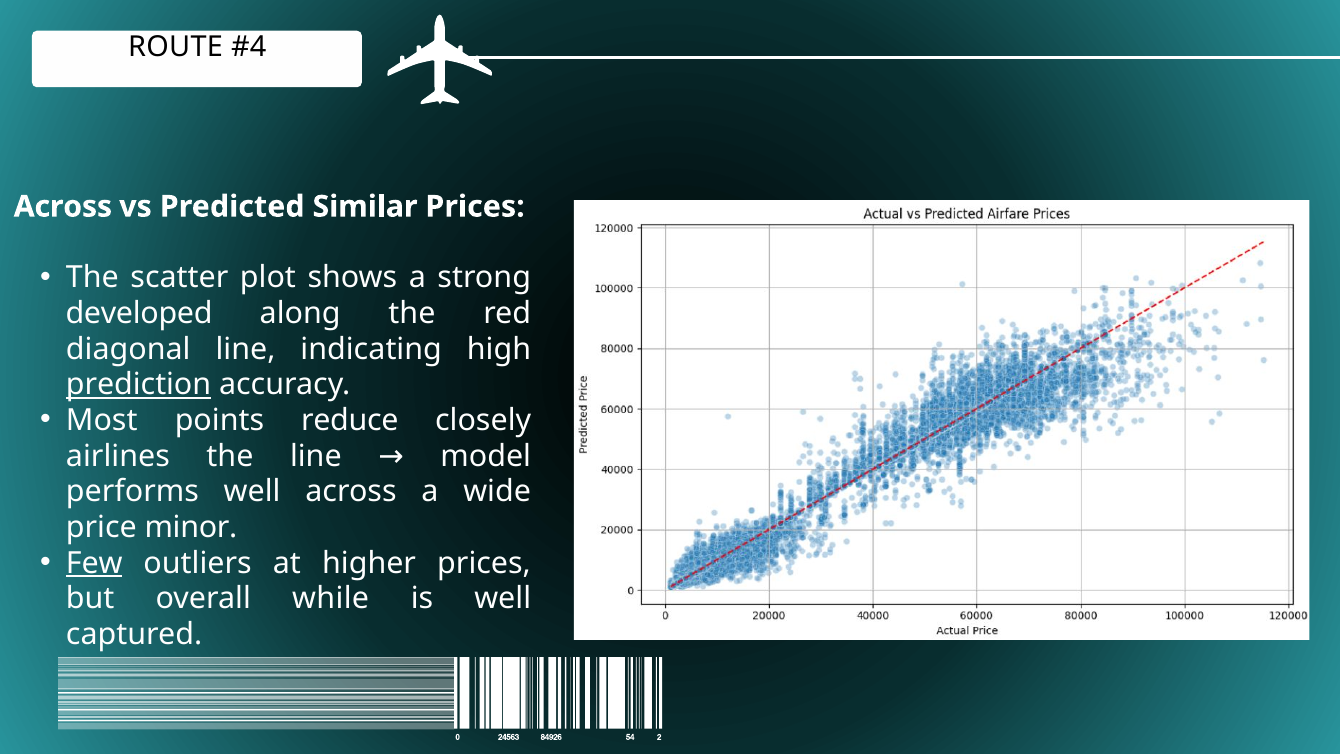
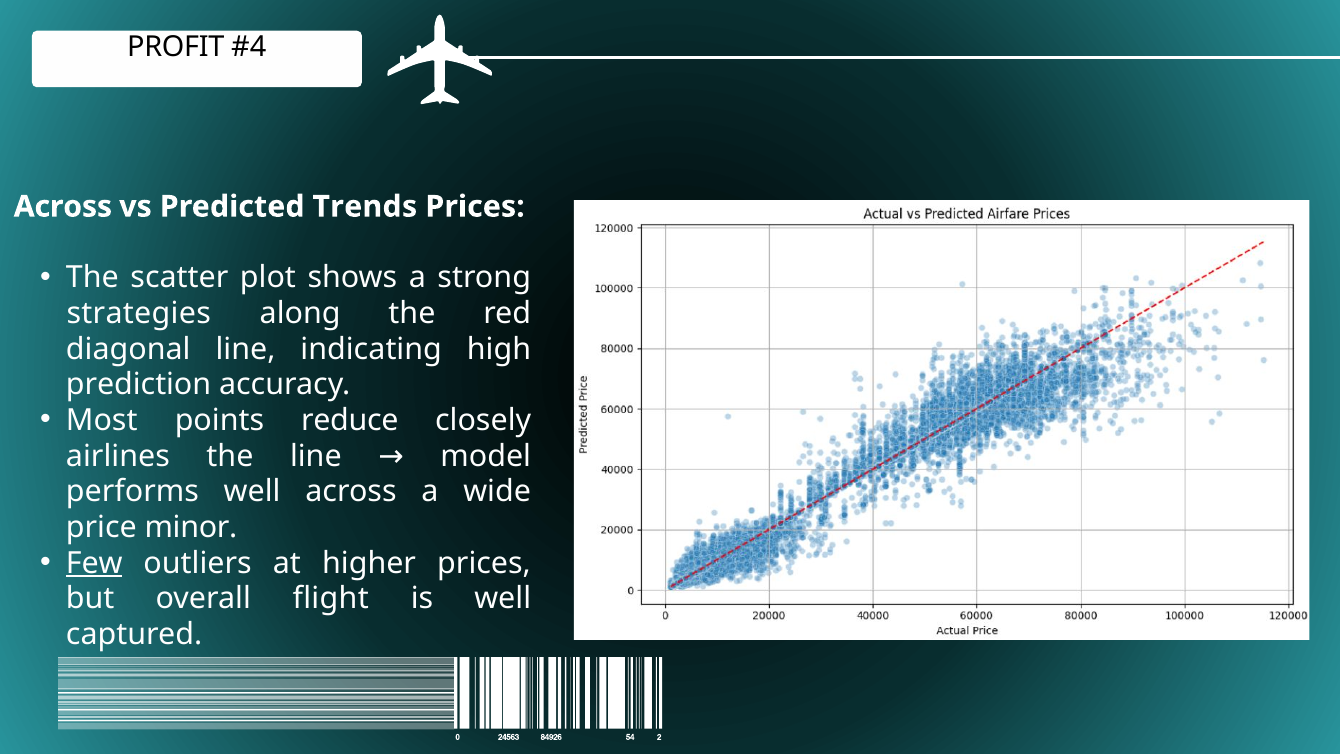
ROUTE: ROUTE -> PROFIT (176, 47)
Similar: Similar -> Trends (365, 207)
developed: developed -> strategies (139, 313)
prediction underline: present -> none (139, 385)
while: while -> flight (331, 599)
